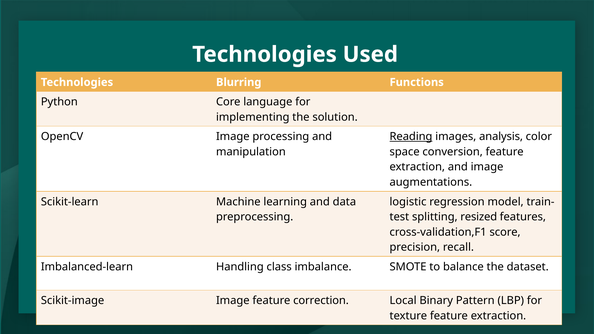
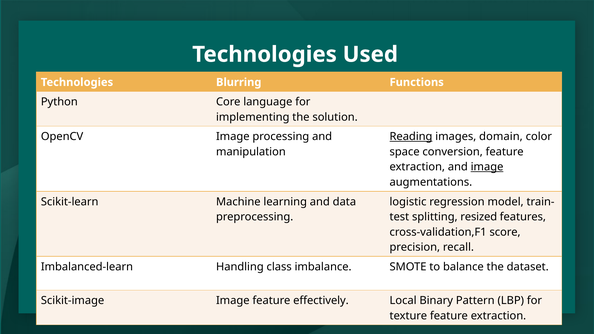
analysis: analysis -> domain (501, 137)
image underline: none -> present (487, 167)
correction: correction -> effectively (321, 301)
